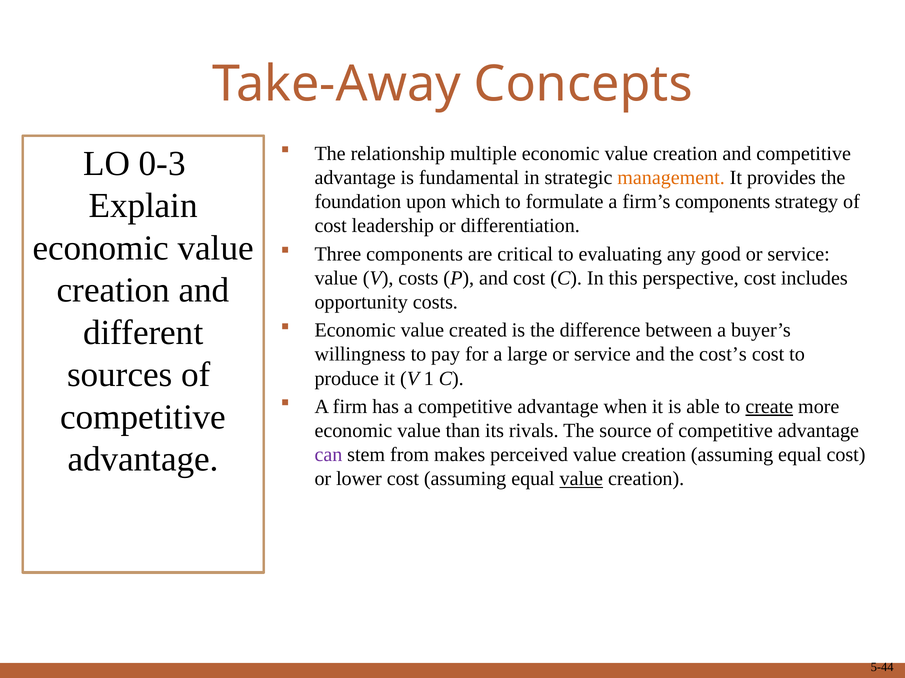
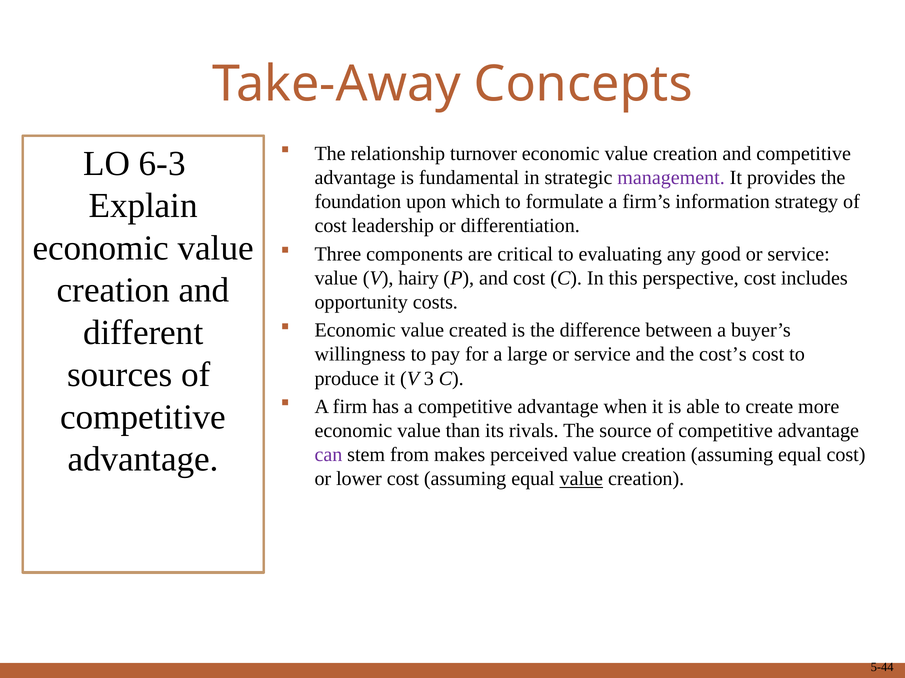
multiple: multiple -> turnover (484, 154)
0-3: 0-3 -> 6-3 (162, 164)
management colour: orange -> purple (671, 178)
firm’s components: components -> information (723, 202)
V costs: costs -> hairy (418, 278)
1: 1 -> 3 (429, 379)
create underline: present -> none (769, 407)
